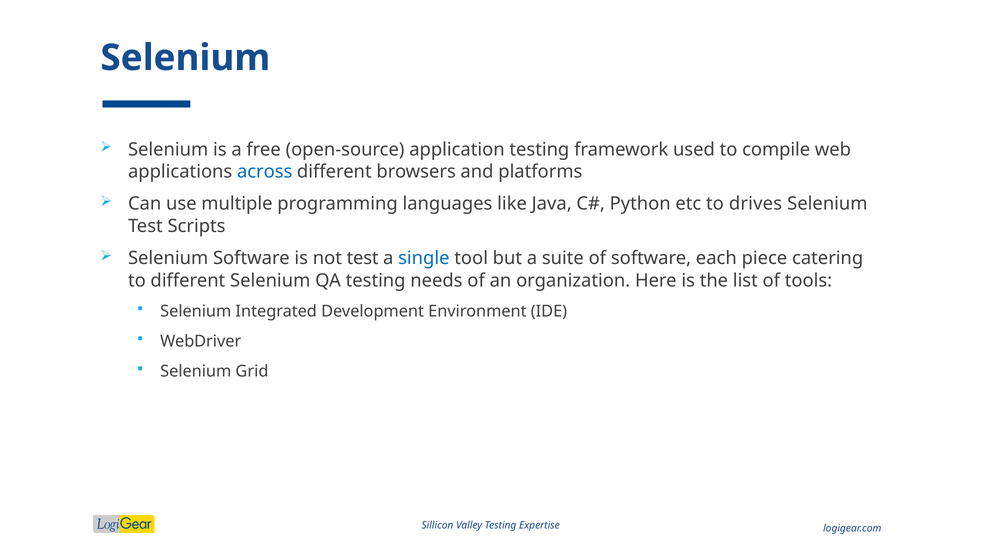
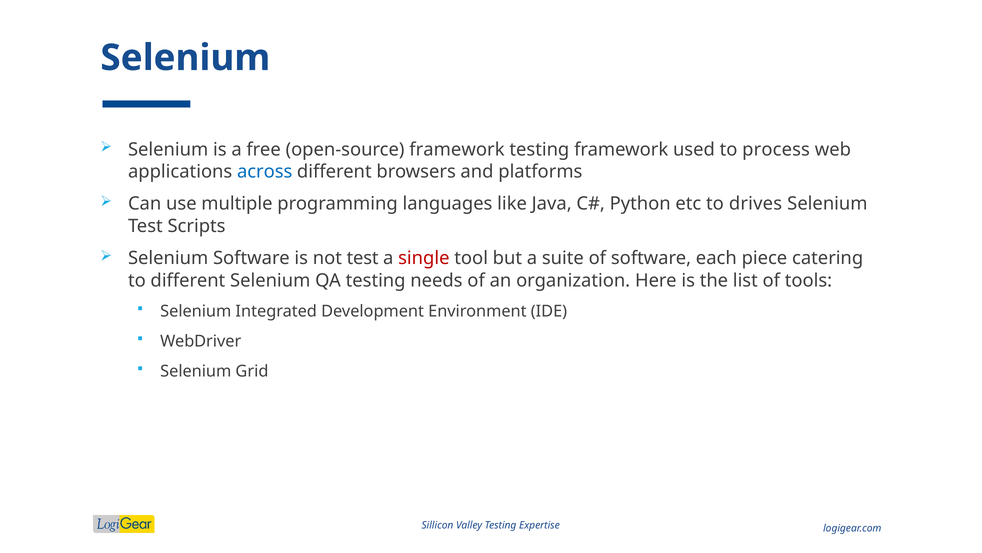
open-source application: application -> framework (457, 149)
compile: compile -> process (776, 149)
single colour: blue -> red (424, 258)
